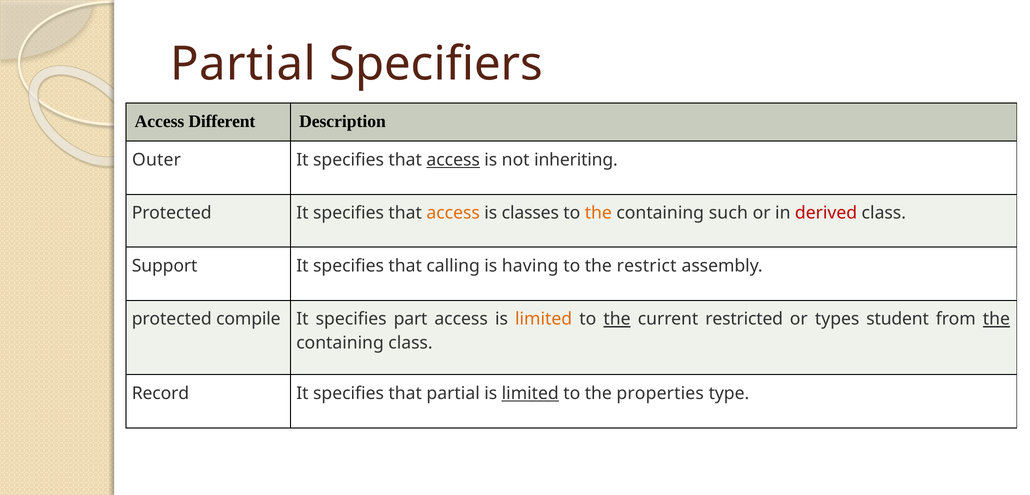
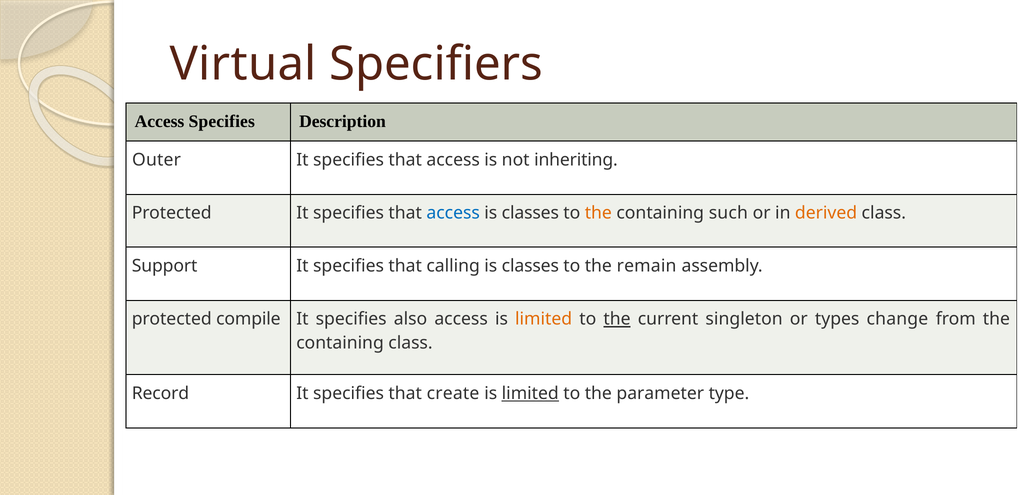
Partial: Partial -> Virtual (243, 64)
Access Different: Different -> Specifies (222, 121)
access underline: present -> none (453, 160)
access colour: orange -> blue (453, 213)
derived colour: red -> orange (826, 213)
having: having -> classes (530, 266)
restrict: restrict -> remain (647, 266)
part: part -> also (410, 319)
restricted: restricted -> singleton (744, 319)
student: student -> change (897, 319)
the underline: present -> none (996, 319)
that partial: partial -> create (453, 393)
properties: properties -> parameter (660, 393)
